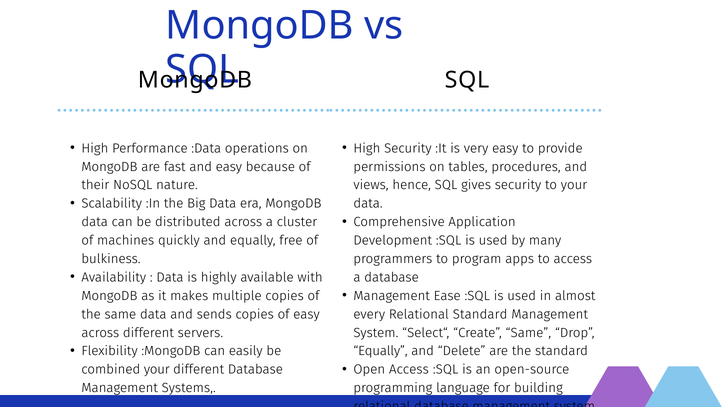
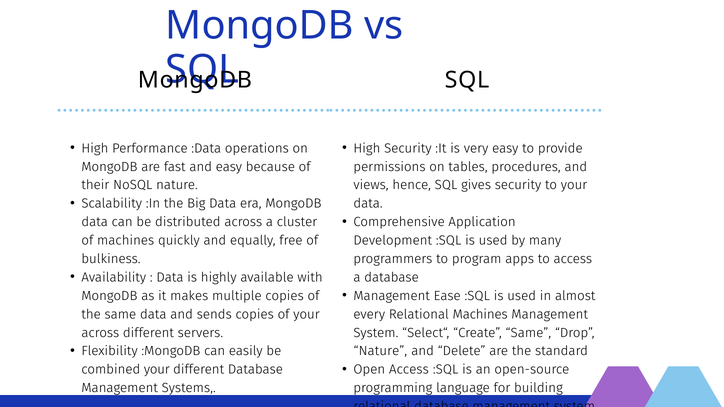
of easy: easy -> your (306, 314)
Relational Standard: Standard -> Machines (480, 314)
Equally: Equally -> Nature (380, 351)
